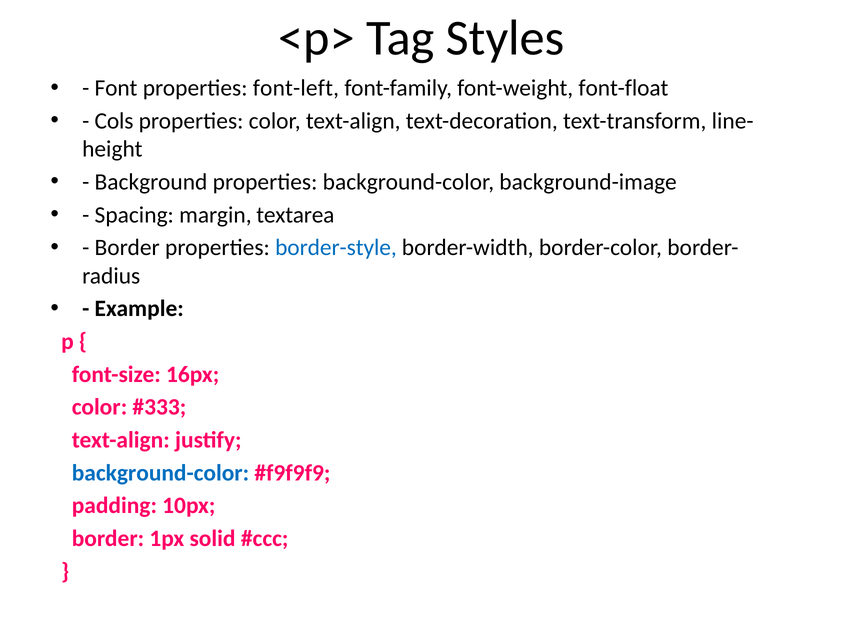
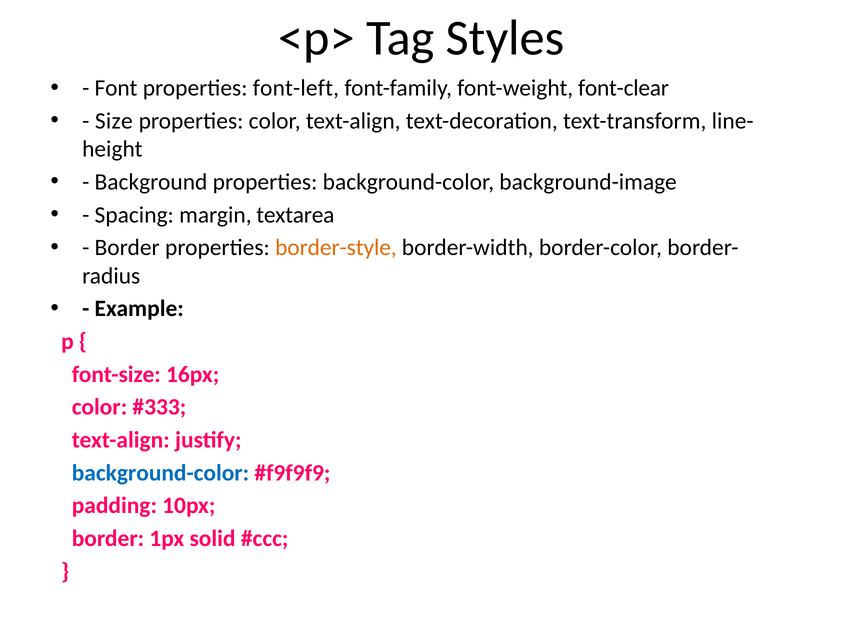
font-float: font-float -> font-clear (624, 88)
Cols: Cols -> Size (114, 121)
border-style colour: blue -> orange (336, 247)
